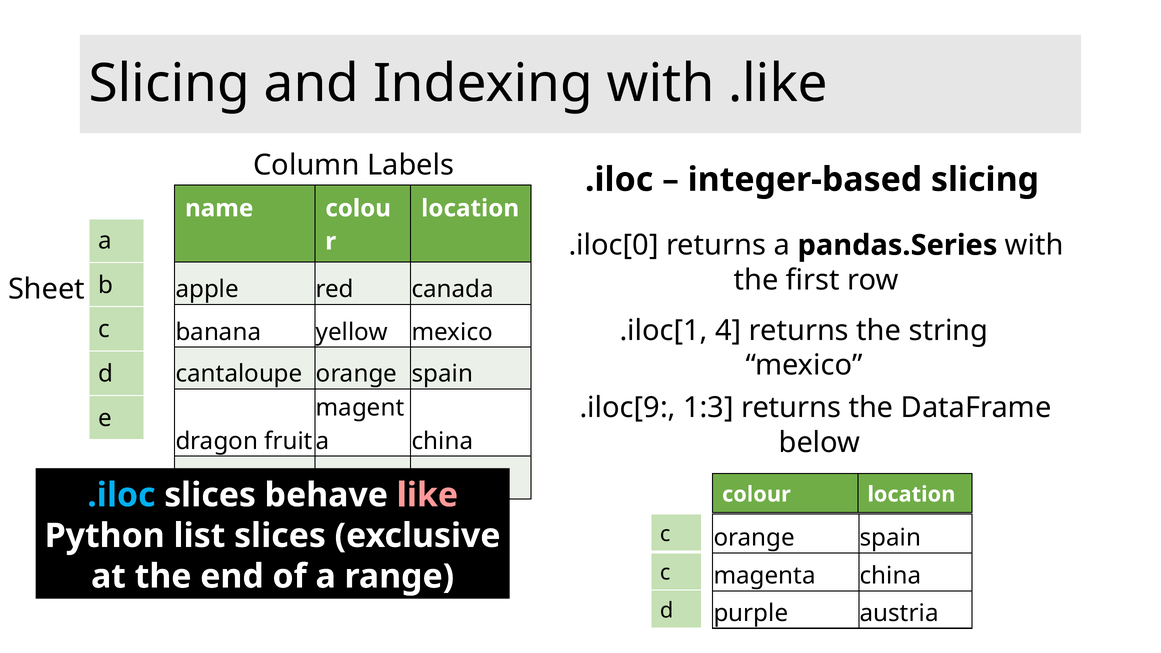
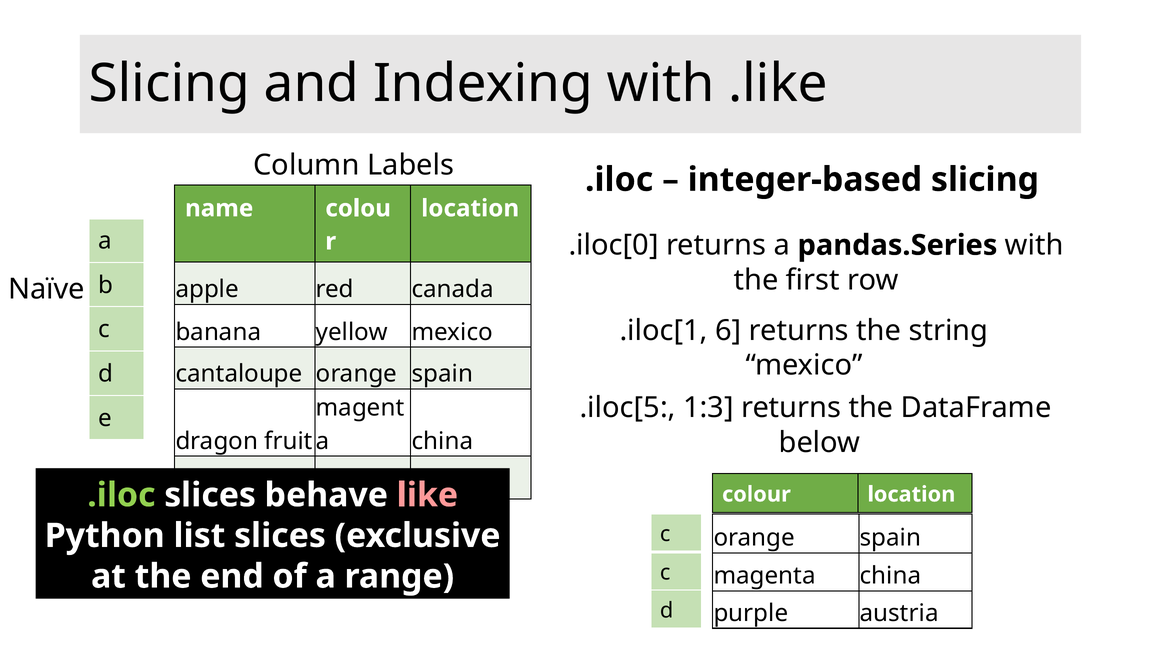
Sheet: Sheet -> Naïve (46, 289)
4: 4 -> 6 (728, 330)
.iloc[9: .iloc[9 -> .iloc[5 (628, 408)
.iloc colour: light blue -> light green (121, 495)
